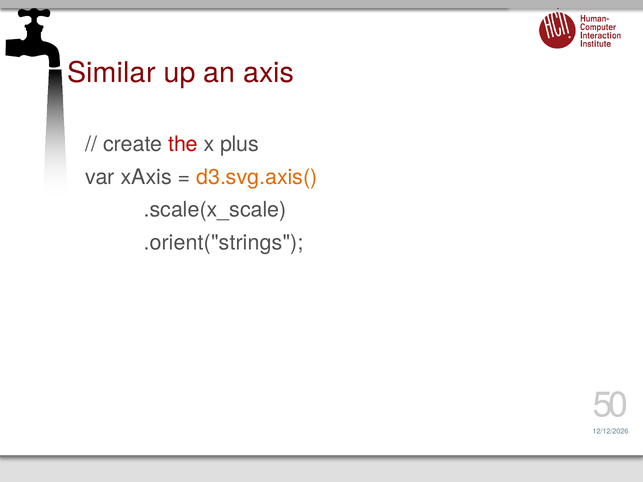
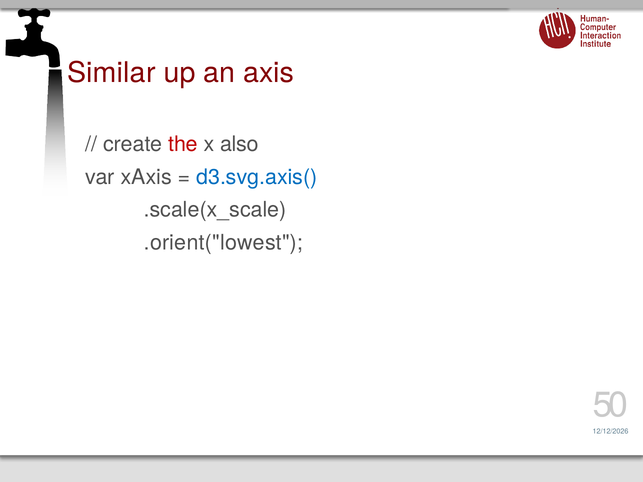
plus: plus -> also (240, 144)
d3.svg.axis( colour: orange -> blue (257, 177)
.orient("strings: .orient("strings -> .orient("lowest (224, 243)
